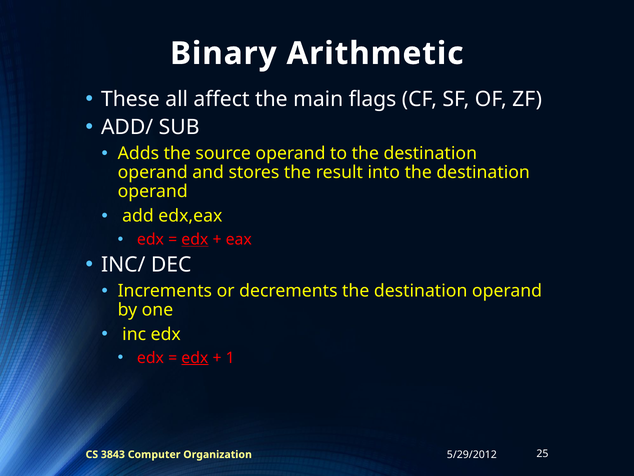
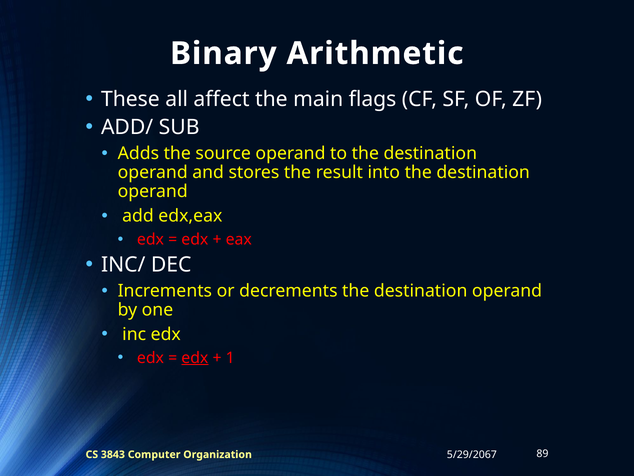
edx underline: present -> none (195, 239)
5/29/2012: 5/29/2012 -> 5/29/2067 (472, 454)
25: 25 -> 89 (542, 453)
